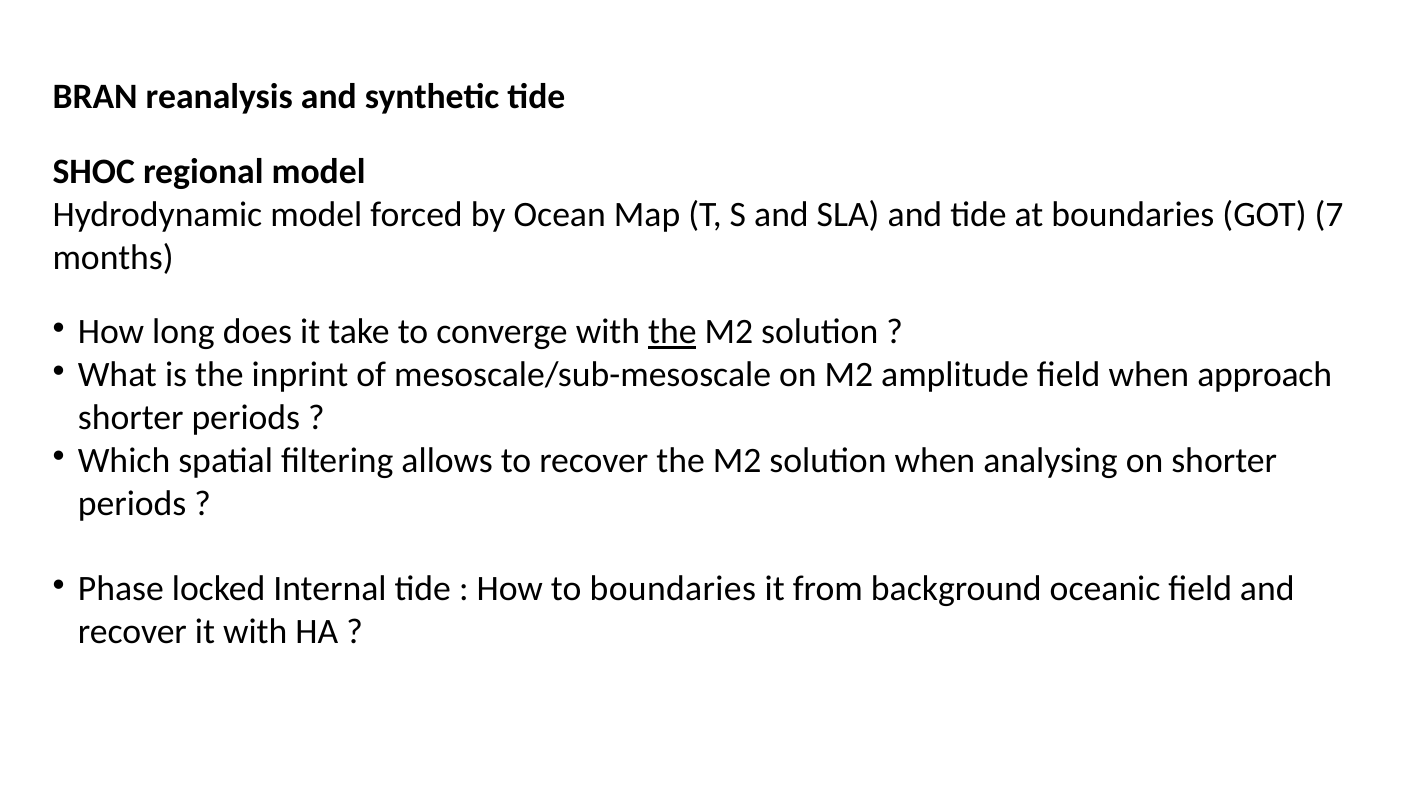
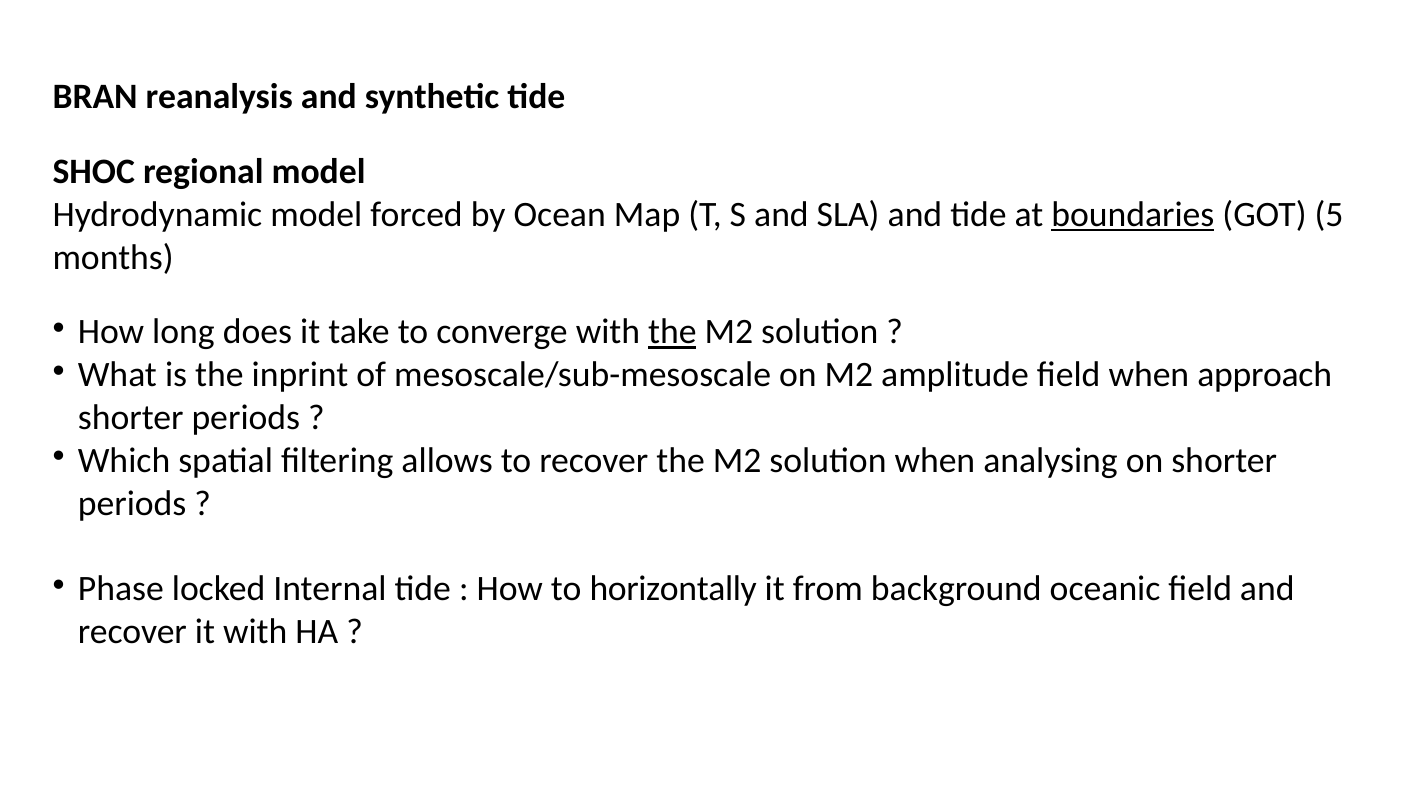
boundaries underline: none -> present (1133, 214)
7: 7 -> 5 (1329, 214)
to boundaries: boundaries -> horizontally (673, 589)
